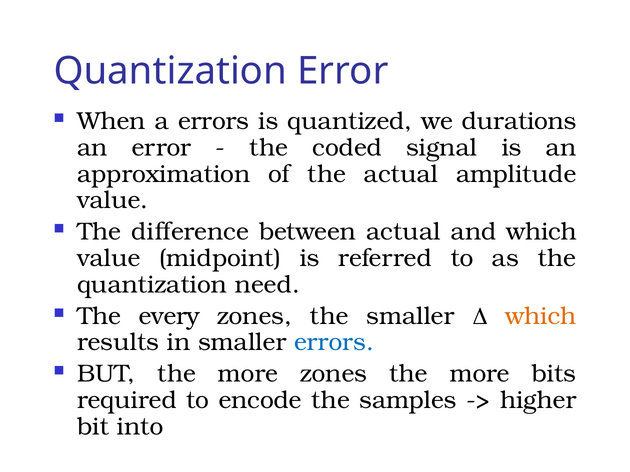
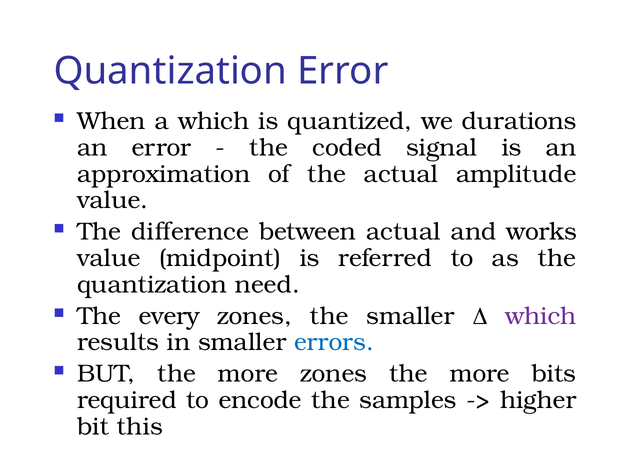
a errors: errors -> which (214, 121)
and which: which -> works (542, 232)
which colour: orange -> purple (541, 316)
into: into -> this (140, 427)
